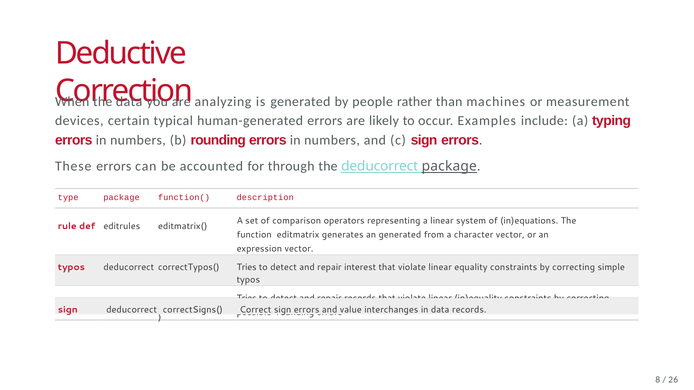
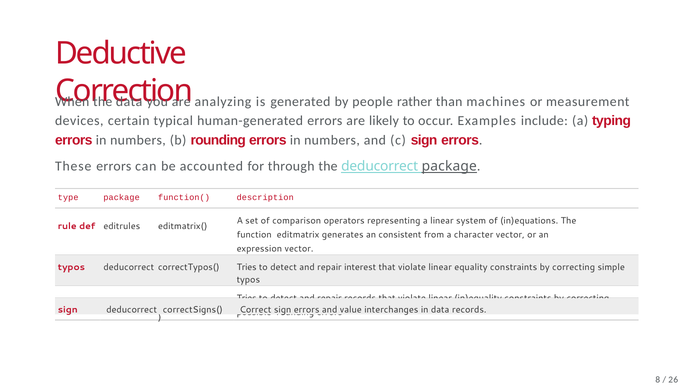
an generated: generated -> consistent (400, 235)
